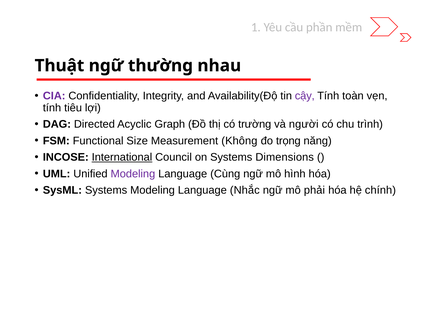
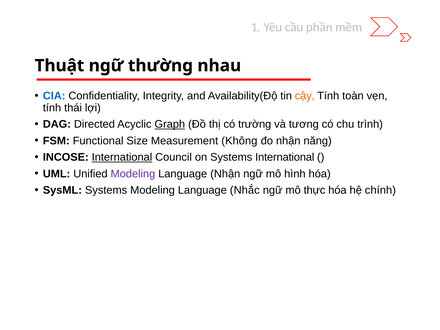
CIA colour: purple -> blue (54, 96)
cậy colour: purple -> orange (305, 96)
tiêu: tiêu -> thái (73, 108)
Graph underline: none -> present (170, 124)
người: người -> tương (304, 124)
đo trọng: trọng -> nhận (288, 141)
Systems Dimensions: Dimensions -> International (285, 157)
Language Cùng: Cùng -> Nhận (225, 174)
phải: phải -> thực (315, 190)
